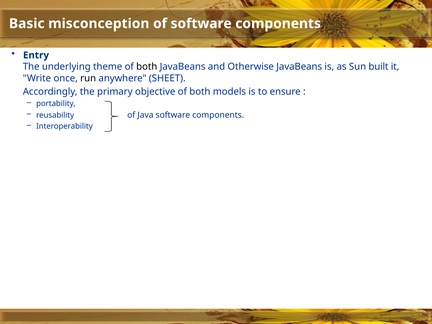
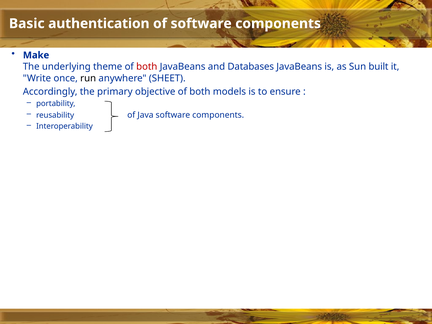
misconception: misconception -> authentication (99, 24)
Entry: Entry -> Make (36, 55)
both colour: black -> red (147, 67)
Otherwise: Otherwise -> Databases (251, 67)
